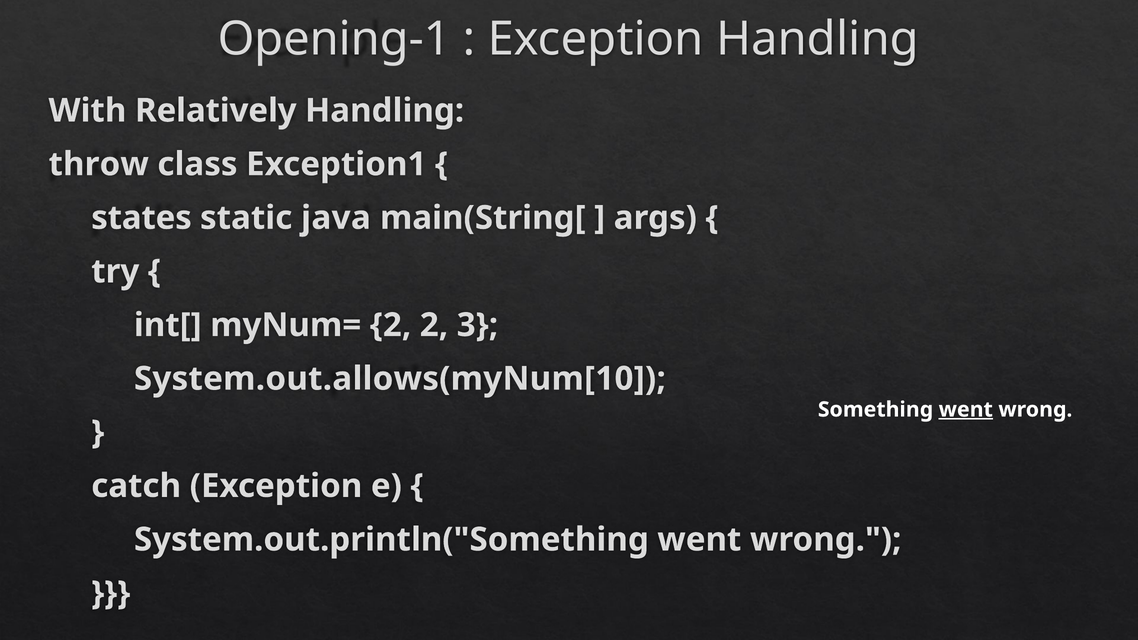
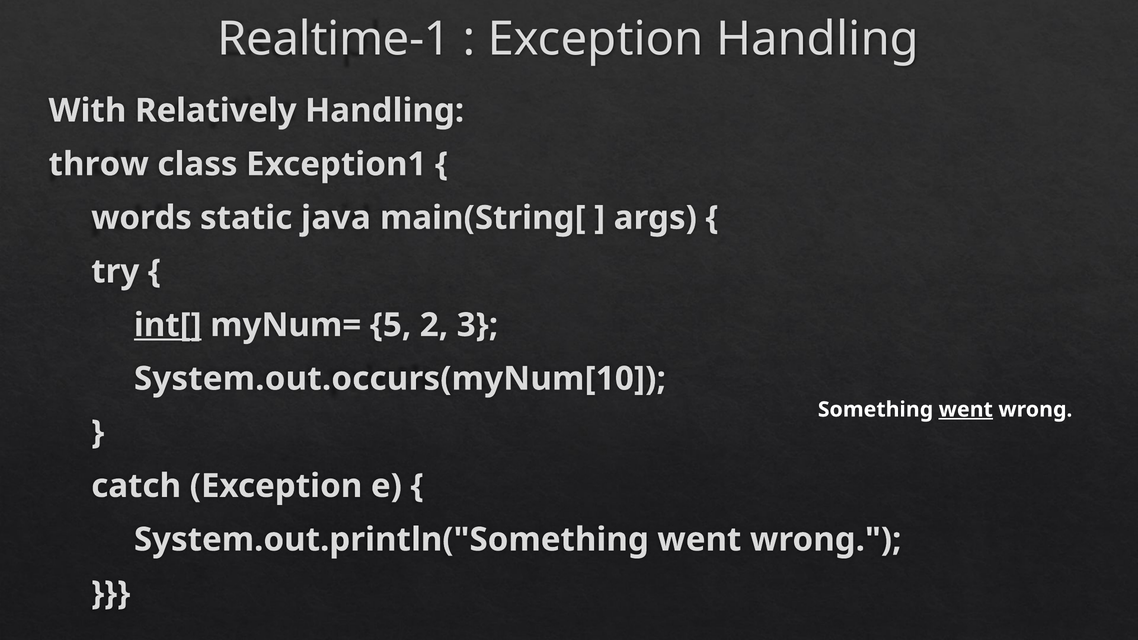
Opening-1: Opening-1 -> Realtime-1 (334, 39)
states: states -> words (142, 218)
int[ underline: none -> present (168, 325)
myNum= 2: 2 -> 5 (391, 325)
System.out.allows(myNum[10: System.out.allows(myNum[10 -> System.out.occurs(myNum[10 (400, 379)
